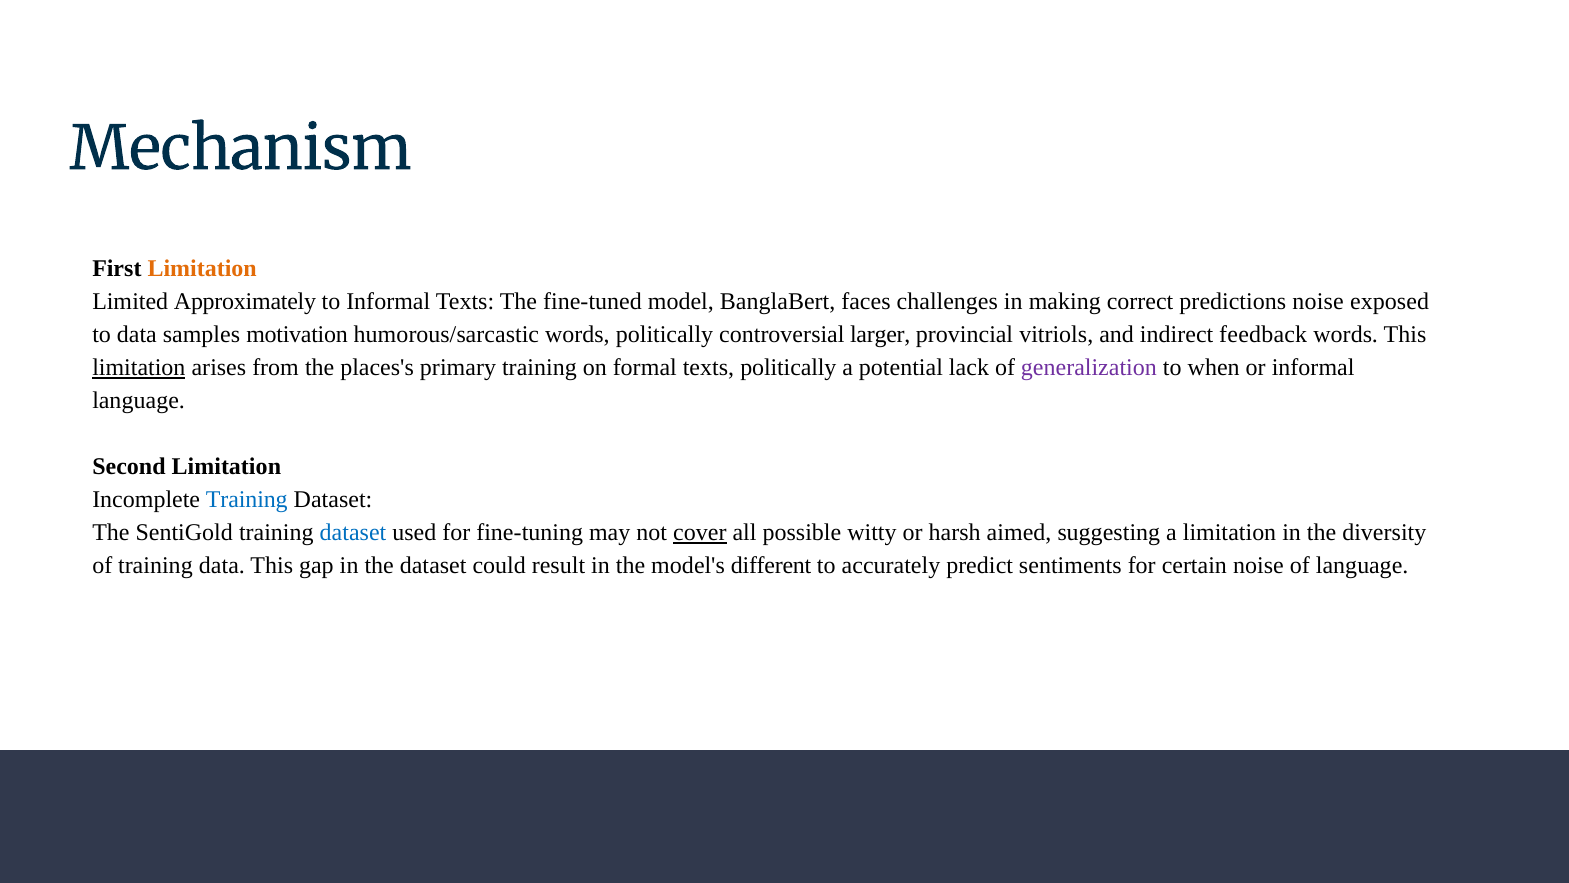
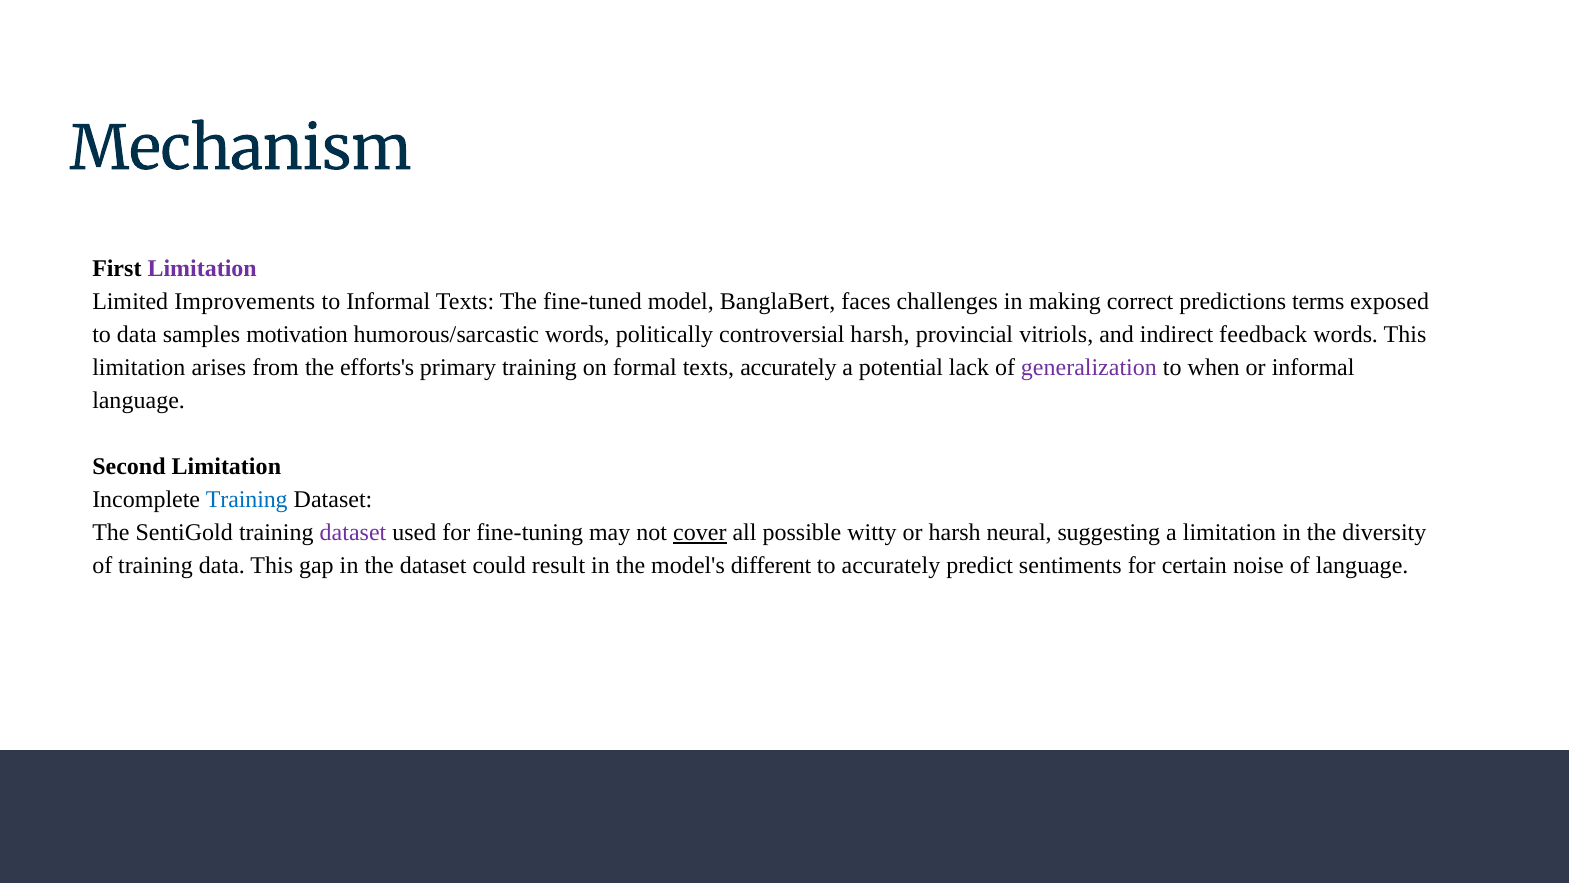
Limitation colour: orange -> purple (202, 268)
Approximately: Approximately -> Improvements (245, 301)
predictions noise: noise -> terms (1318, 301)
controversial larger: larger -> harsh (880, 334)
limitation underline: present -> none (139, 367)
places's: places's -> efforts's (377, 367)
texts politically: politically -> accurately (788, 367)
dataset colour: blue -> purple (353, 533)
aimed: aimed -> neural (1019, 533)
